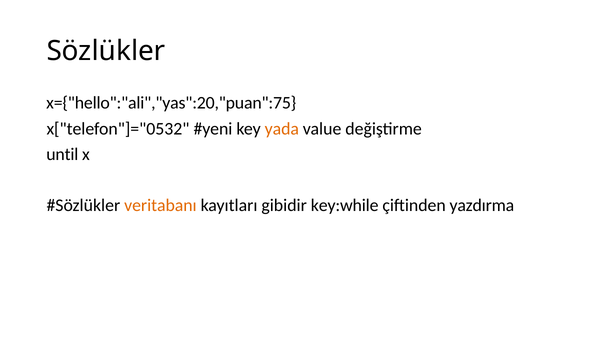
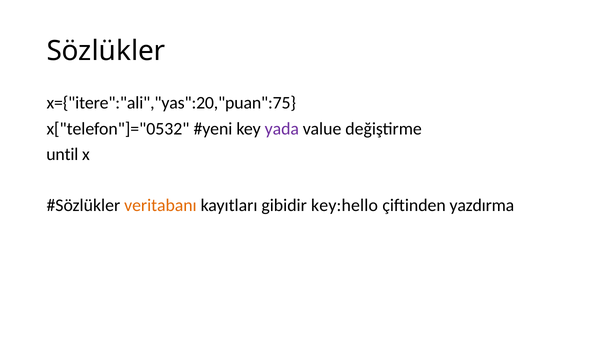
x={"hello":"ali","yas":20,"puan":75: x={"hello":"ali","yas":20,"puan":75 -> x={"itere":"ali","yas":20,"puan":75 (171, 103)
yada colour: orange -> purple (282, 129)
key:while: key:while -> key:hello (345, 205)
